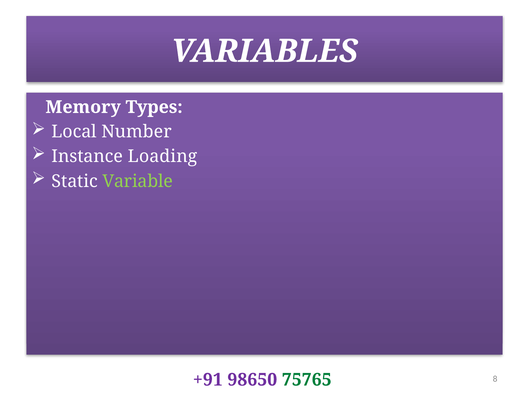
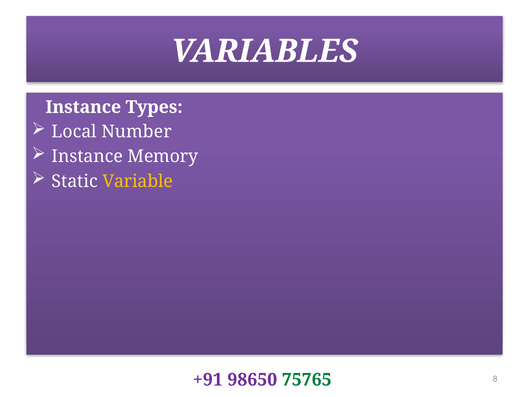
Memory: Memory -> Instance (83, 107)
Loading: Loading -> Memory (163, 156)
Variable colour: light green -> yellow (138, 181)
